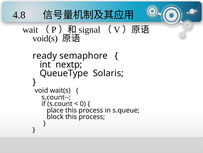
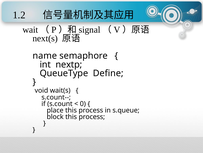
4.8: 4.8 -> 1.2 (19, 15)
void(s: void(s -> next(s (45, 38)
ready: ready -> name (45, 56)
Solaris: Solaris -> Define (108, 73)
